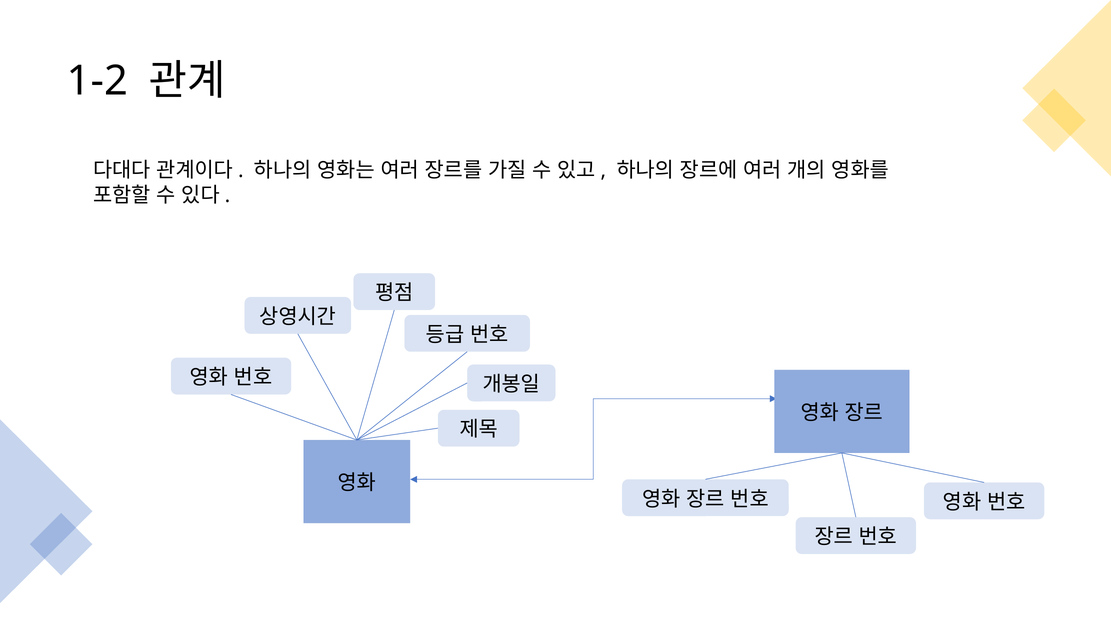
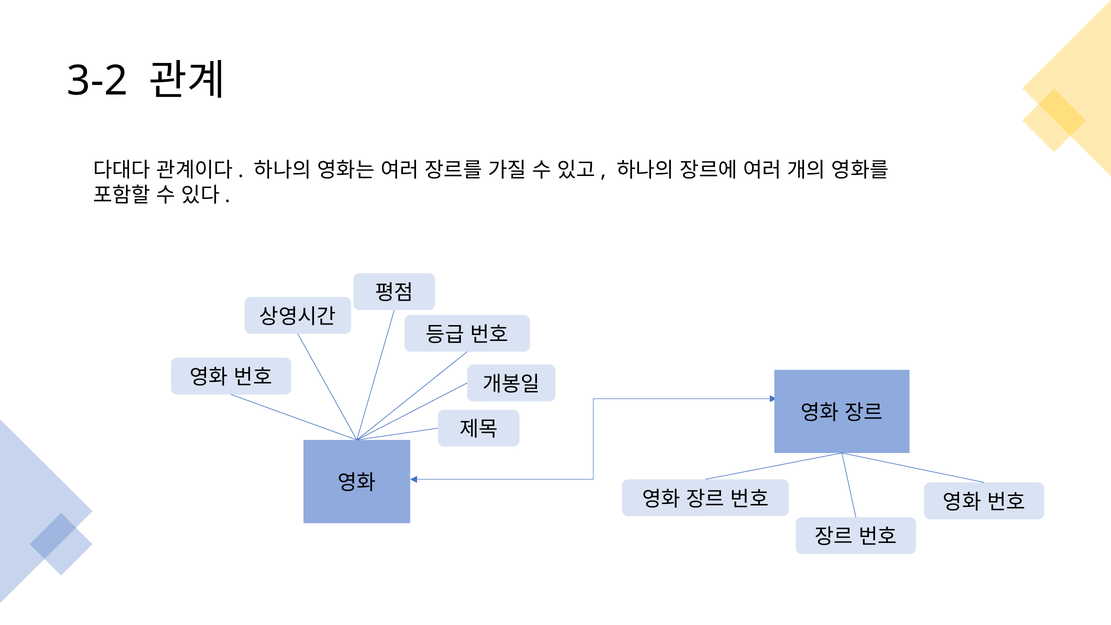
1-2: 1-2 -> 3-2 (97, 81)
